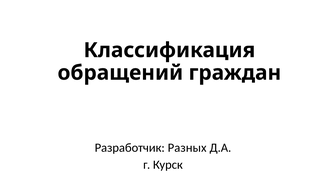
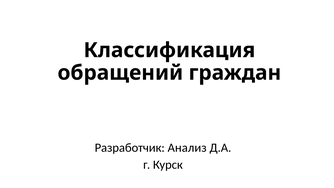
Разных: Разных -> Анализ (187, 148)
